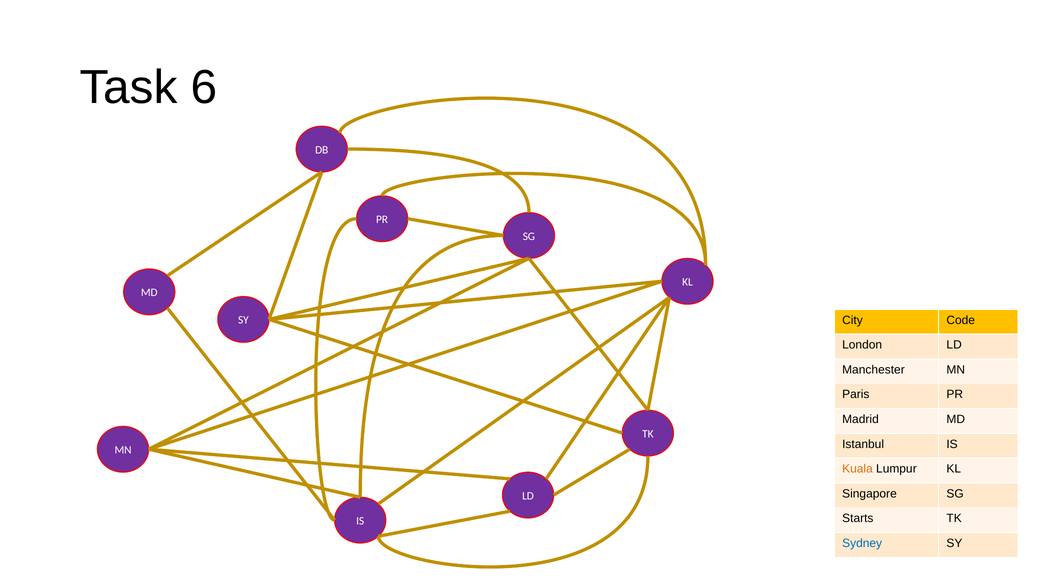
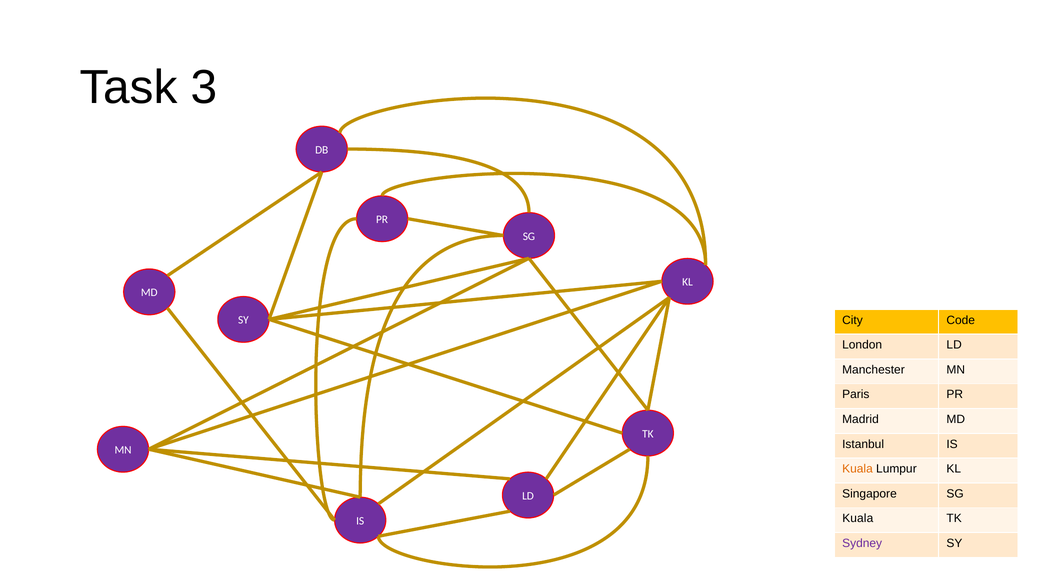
6: 6 -> 3 (204, 88)
Starts: Starts -> Kuala (858, 519)
Sydney colour: blue -> purple (862, 544)
